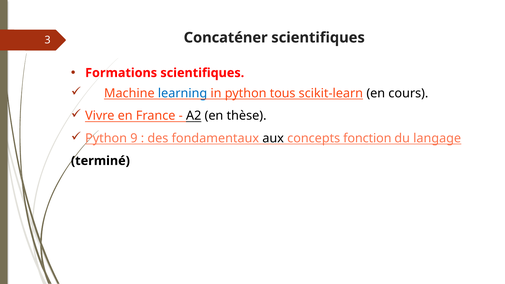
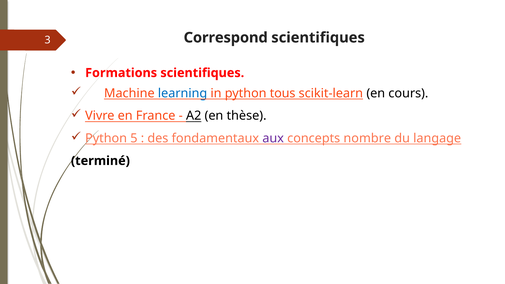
Concaténer: Concaténer -> Correspond (226, 38)
9: 9 -> 5 (134, 138)
aux colour: black -> purple (273, 138)
fonction: fonction -> nombre (367, 138)
